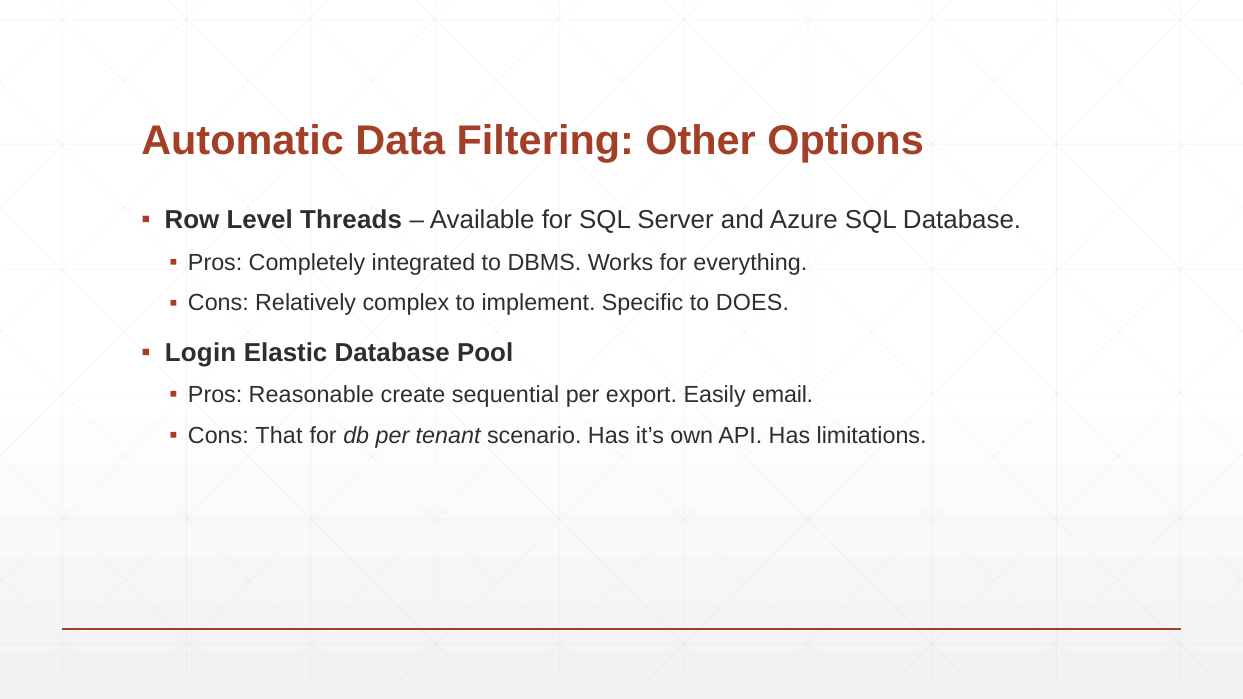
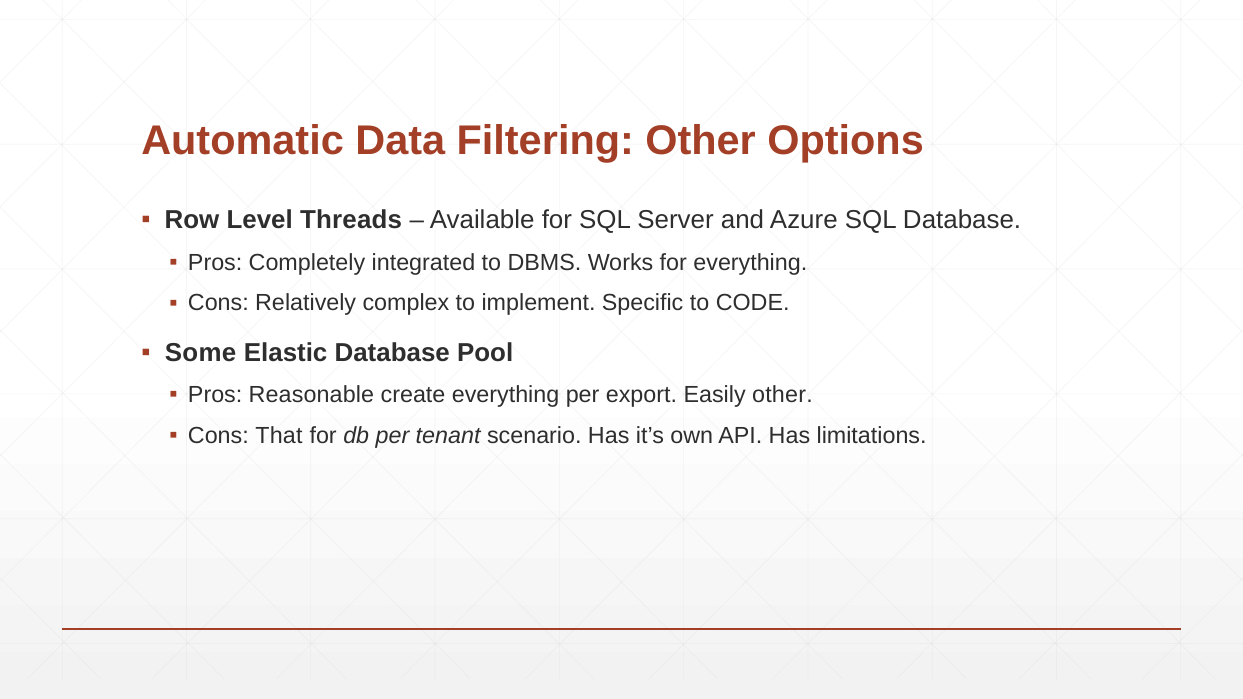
DOES: DOES -> CODE (753, 303)
Login: Login -> Some (201, 353)
create sequential: sequential -> everything (506, 395)
Easily email: email -> other (782, 395)
